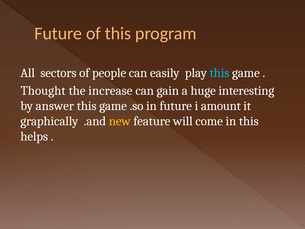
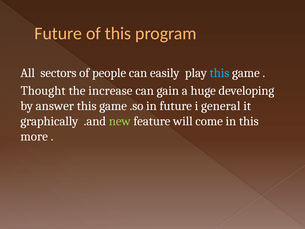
interesting: interesting -> developing (246, 91)
amount: amount -> general (221, 106)
new colour: yellow -> light green (120, 121)
helps: helps -> more (34, 136)
